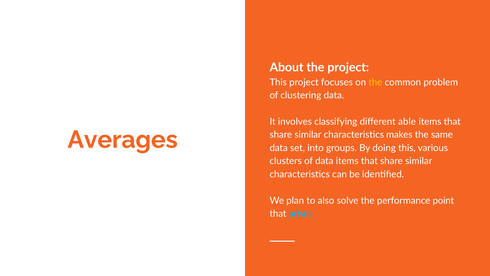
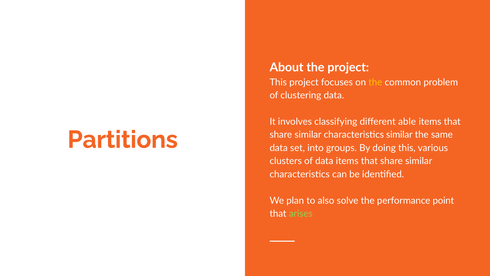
Averages: Averages -> Partitions (123, 140)
characteristics makes: makes -> similar (399, 135)
arises colour: light blue -> light green (301, 213)
